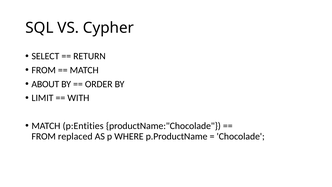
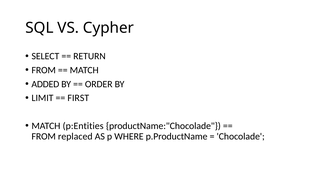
ABOUT: ABOUT -> ADDED (45, 84)
WITH: WITH -> FIRST (78, 98)
